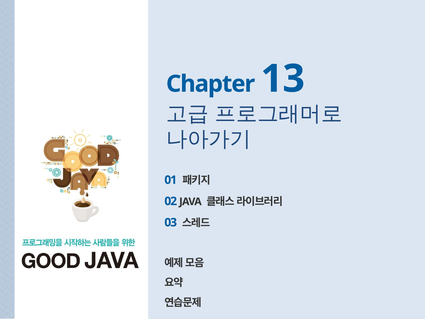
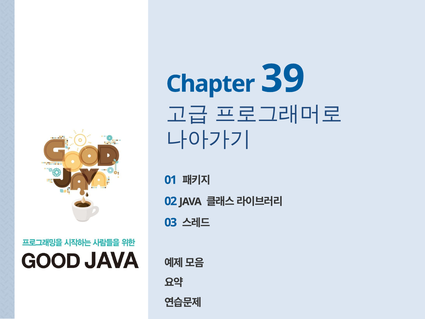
13: 13 -> 39 (283, 79)
